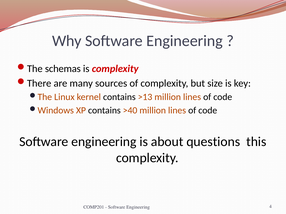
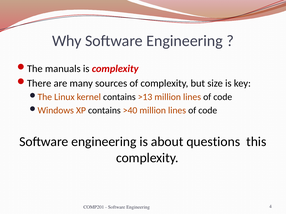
schemas: schemas -> manuals (63, 69)
